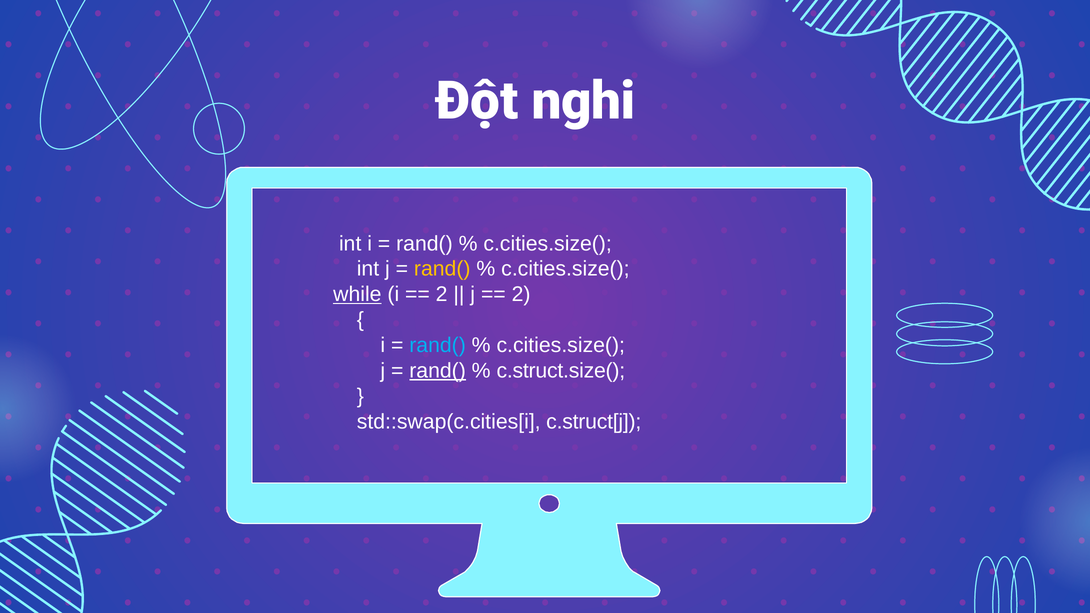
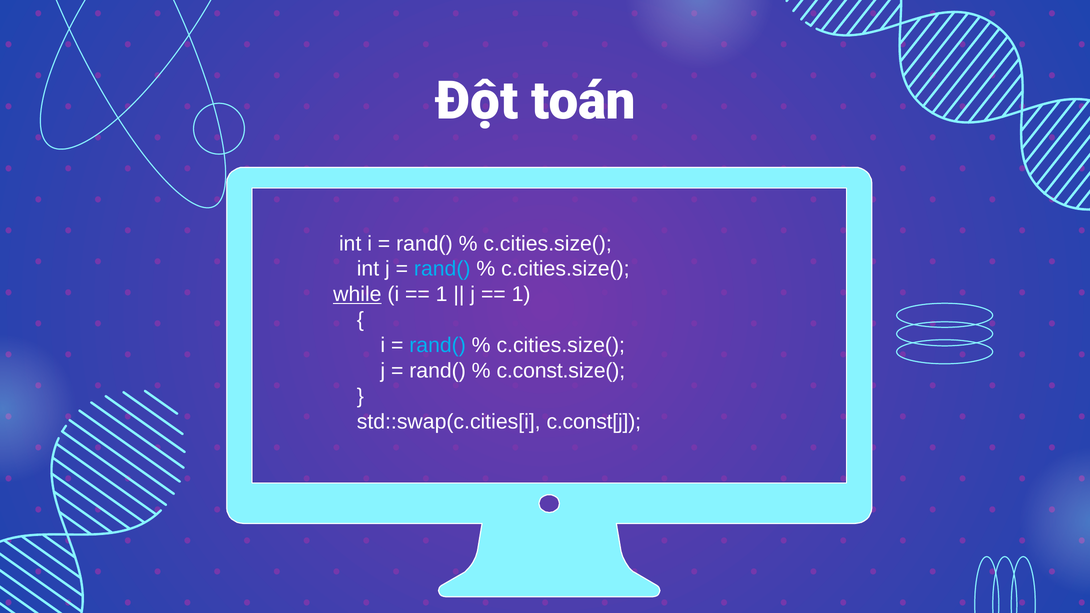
nghi: nghi -> toán (583, 101)
rand( colour: yellow -> light blue (442, 269)
2: 2 -> 1 (442, 295)
2: 2 -> 1 (521, 295)
rand( underline: present -> none (438, 371)
c.struct.size(: c.struct.size( -> c.const.size( (561, 371)
c.struct[j: c.struct[j -> c.const[j (594, 422)
